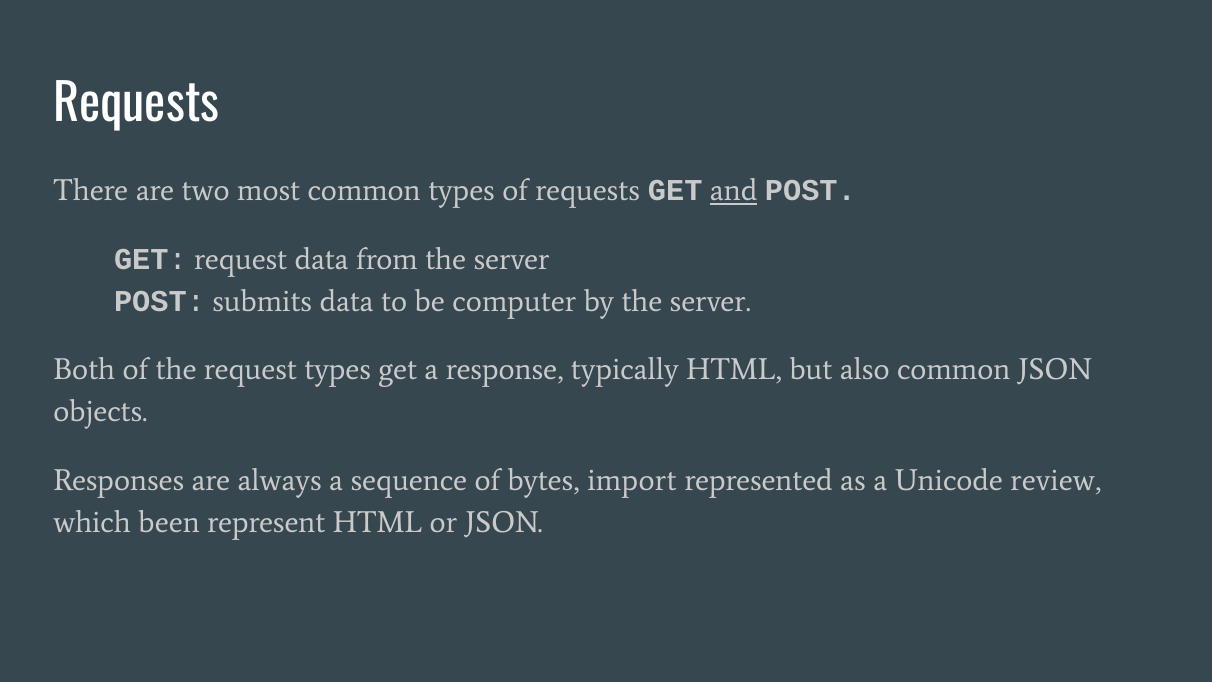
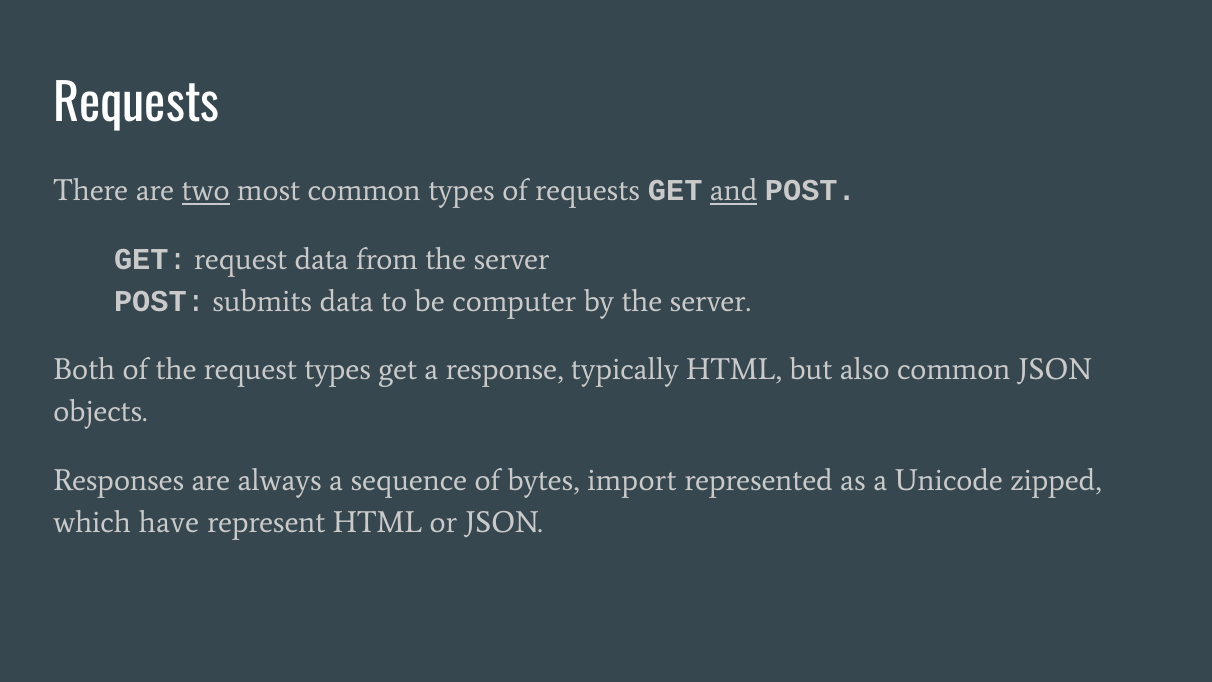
two underline: none -> present (206, 191)
review: review -> zipped (1056, 480)
been: been -> have (169, 522)
